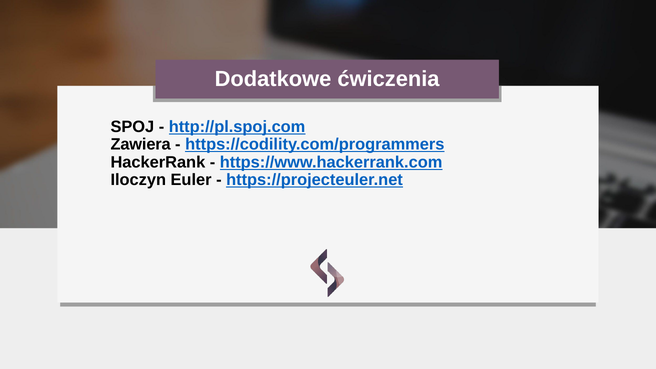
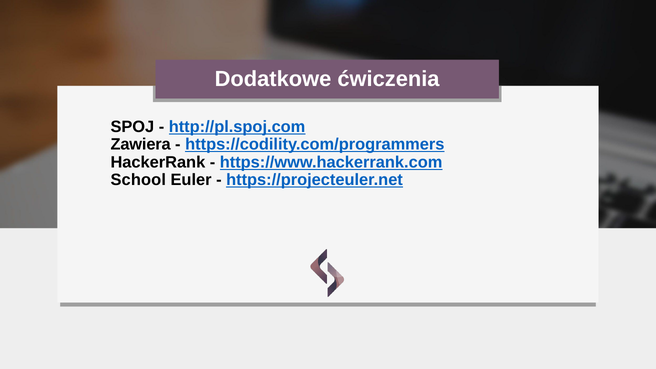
Iloczyn: Iloczyn -> School (138, 180)
